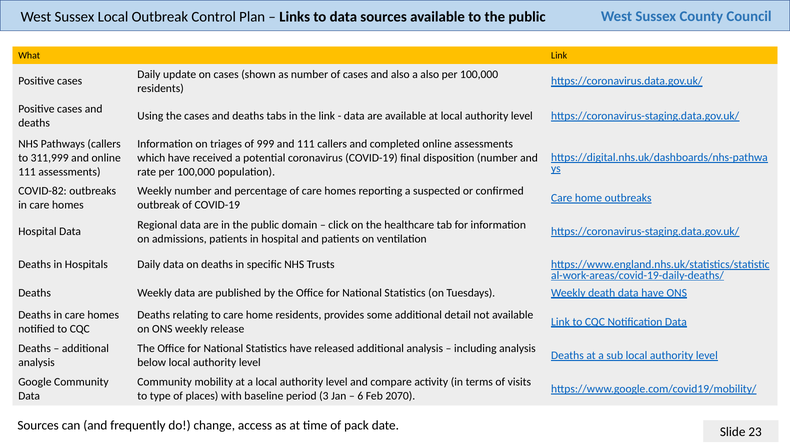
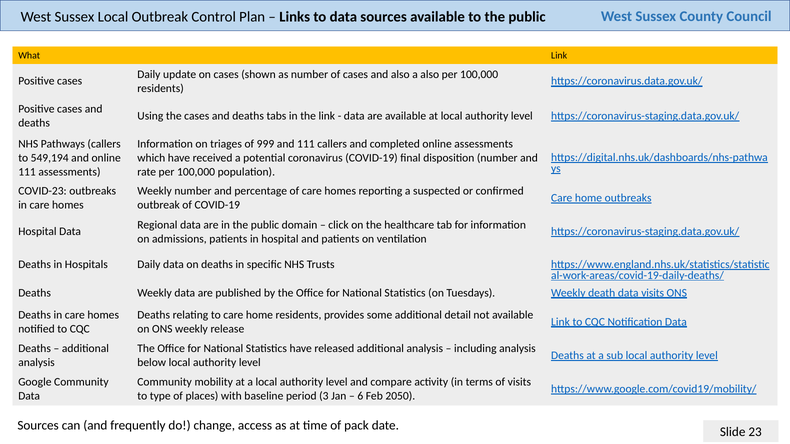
311,999: 311,999 -> 549,194 (50, 158)
COVID-82: COVID-82 -> COVID-23 (42, 191)
data have: have -> visits (653, 293)
2070: 2070 -> 2050 (400, 396)
